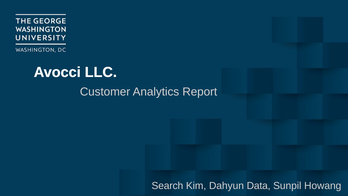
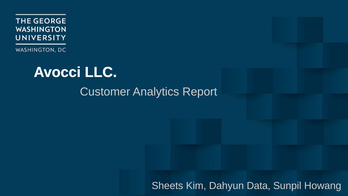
Search: Search -> Sheets (167, 185)
